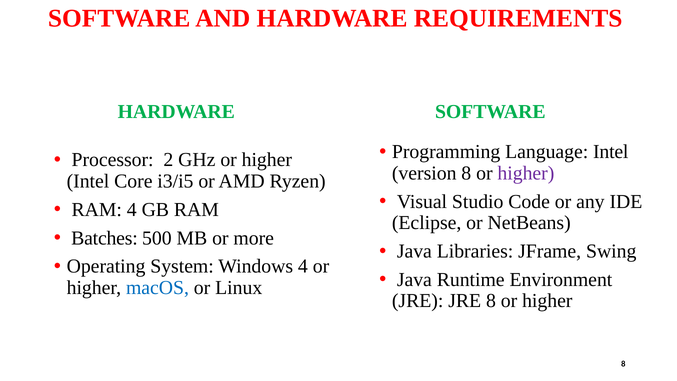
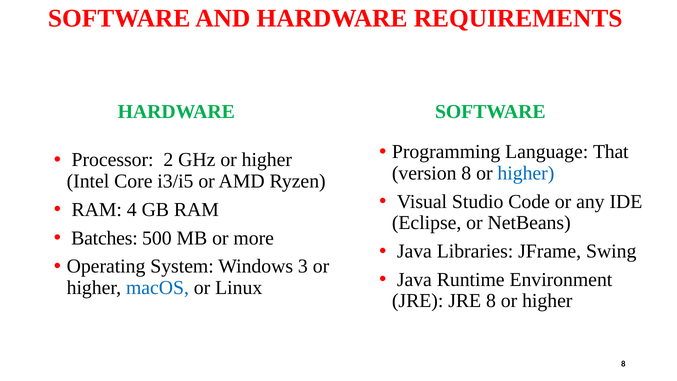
Language Intel: Intel -> That (611, 152)
higher colour: purple -> blue (526, 173)
Windows 4: 4 -> 3 (303, 266)
